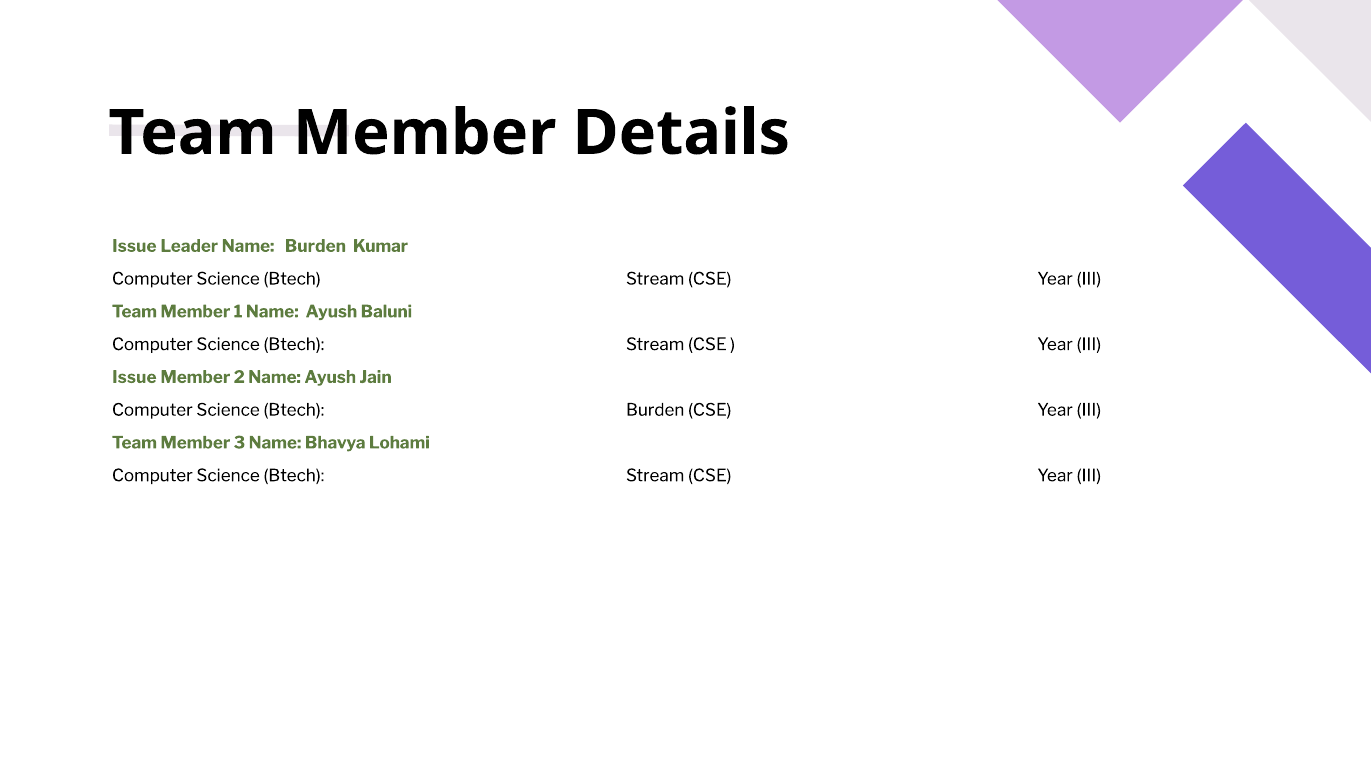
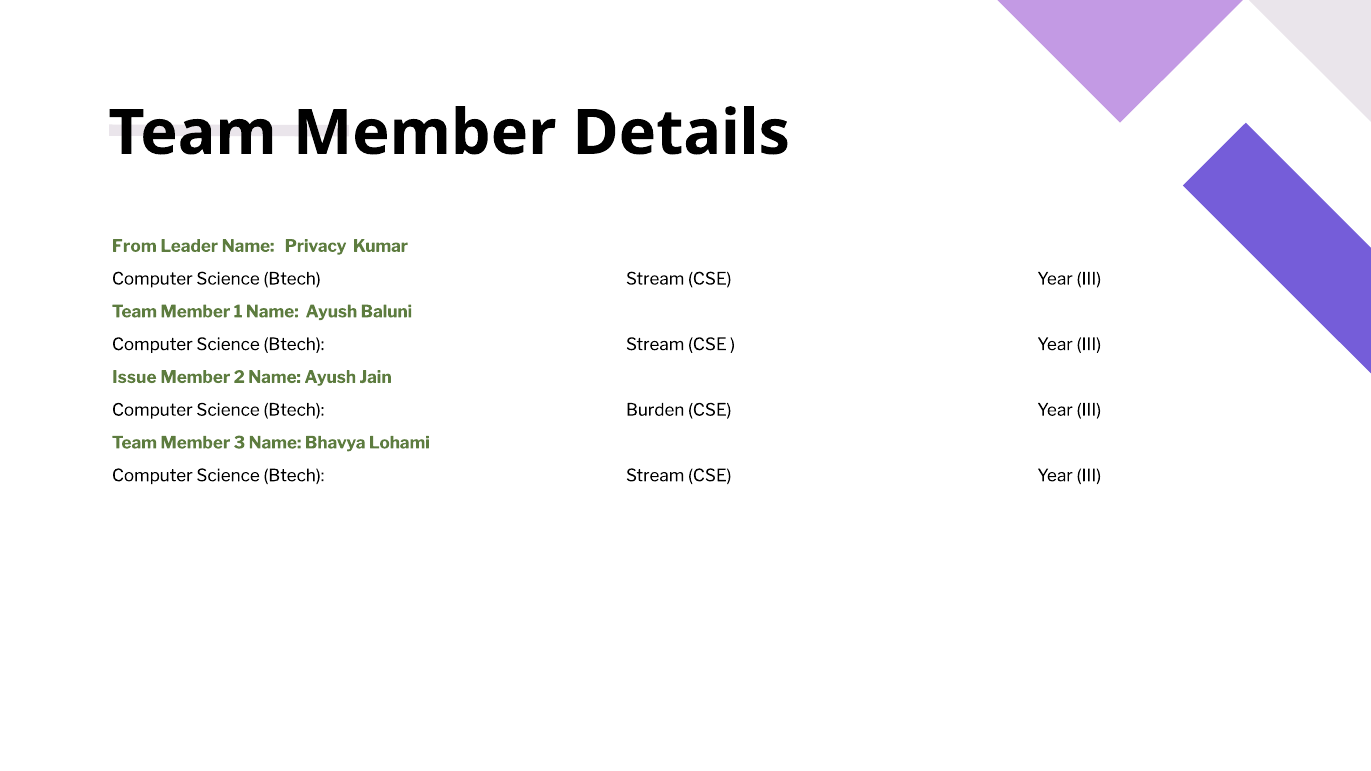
Issue: Issue -> From (134, 246)
Name Burden: Burden -> Privacy (316, 246)
